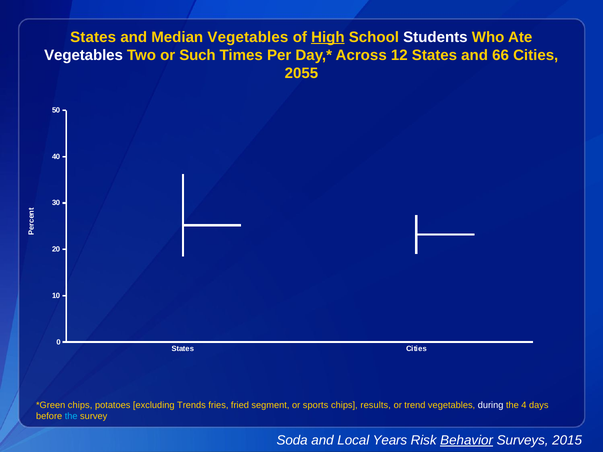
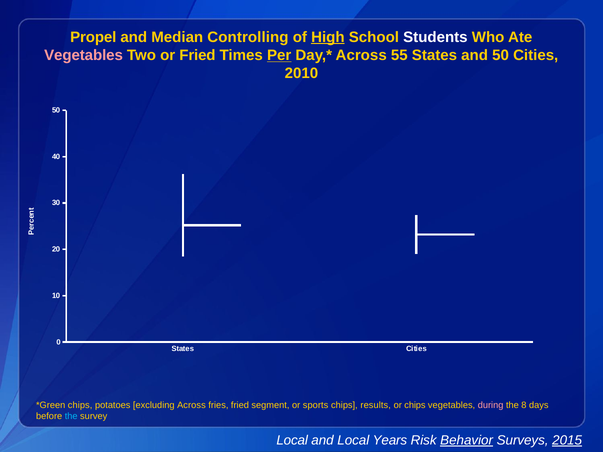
States: States -> Propel (93, 37)
Median Vegetables: Vegetables -> Controlling (248, 37)
Vegetables colour: white -> pink (84, 55)
or Such: Such -> Fried (197, 55)
Per underline: none -> present (279, 55)
12: 12 -> 55 (399, 55)
and 66: 66 -> 50 (501, 55)
2055: 2055 -> 2010 (301, 73)
excluding Trends: Trends -> Across (191, 406)
or trend: trend -> chips (415, 406)
during colour: white -> pink (491, 406)
4: 4 -> 8 (524, 406)
Soda: Soda -> Local (292, 440)
2015 underline: none -> present (567, 440)
